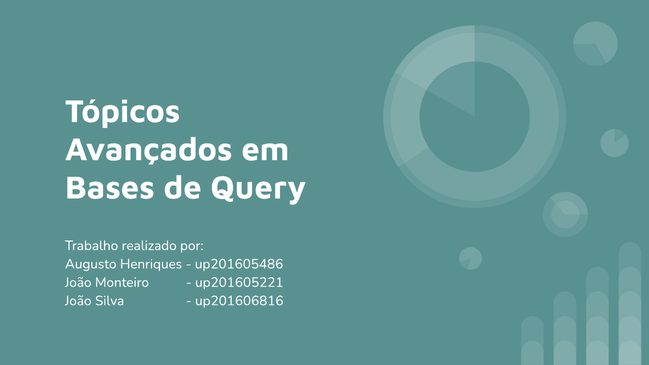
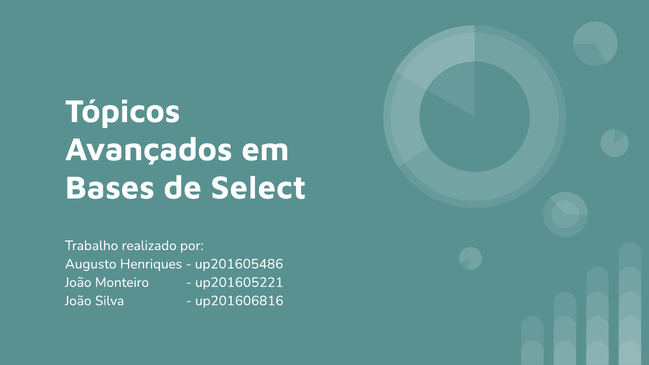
Query: Query -> Select (258, 188)
